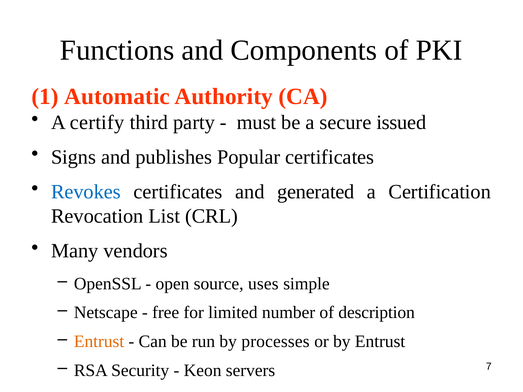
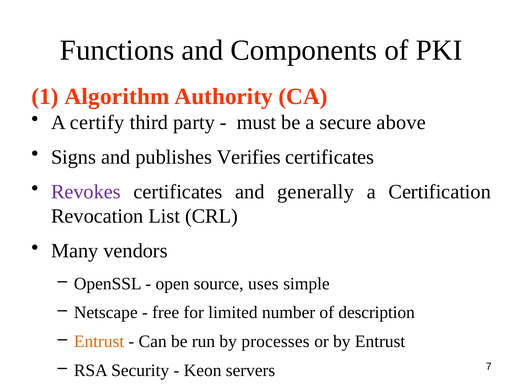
Automatic: Automatic -> Algorithm (117, 97)
issued: issued -> above (401, 123)
Popular: Popular -> Verifies (249, 157)
Revokes colour: blue -> purple (86, 192)
generated: generated -> generally (316, 192)
